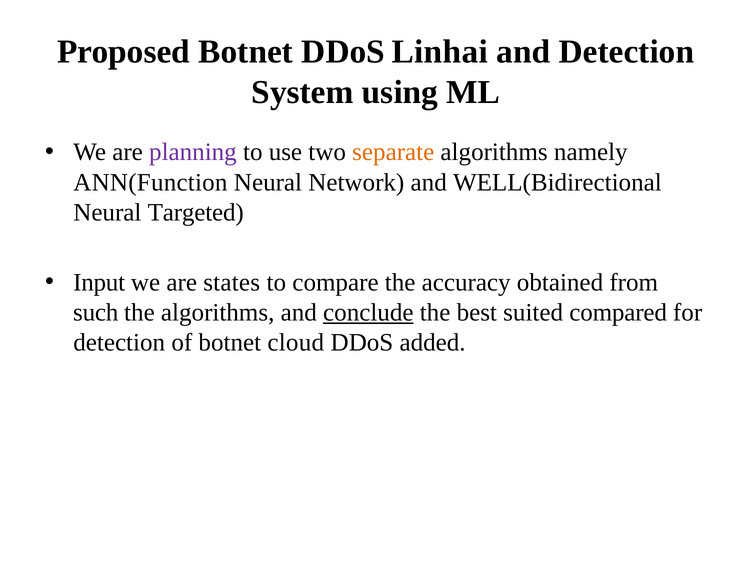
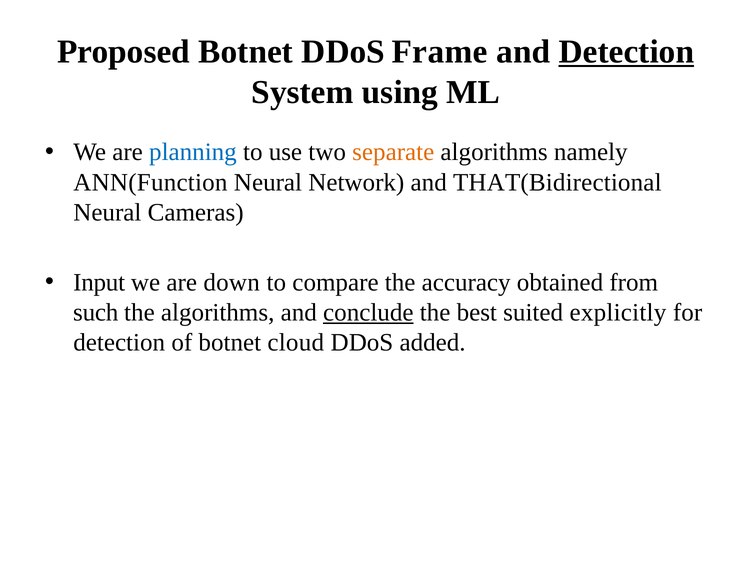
Linhai: Linhai -> Frame (440, 52)
Detection underline: none -> present (626, 52)
planning colour: purple -> blue (193, 152)
WELL(Bidirectional: WELL(Bidirectional -> THAT(Bidirectional (557, 182)
Targeted: Targeted -> Cameras (196, 212)
states: states -> down (232, 282)
compared: compared -> explicitly (618, 313)
